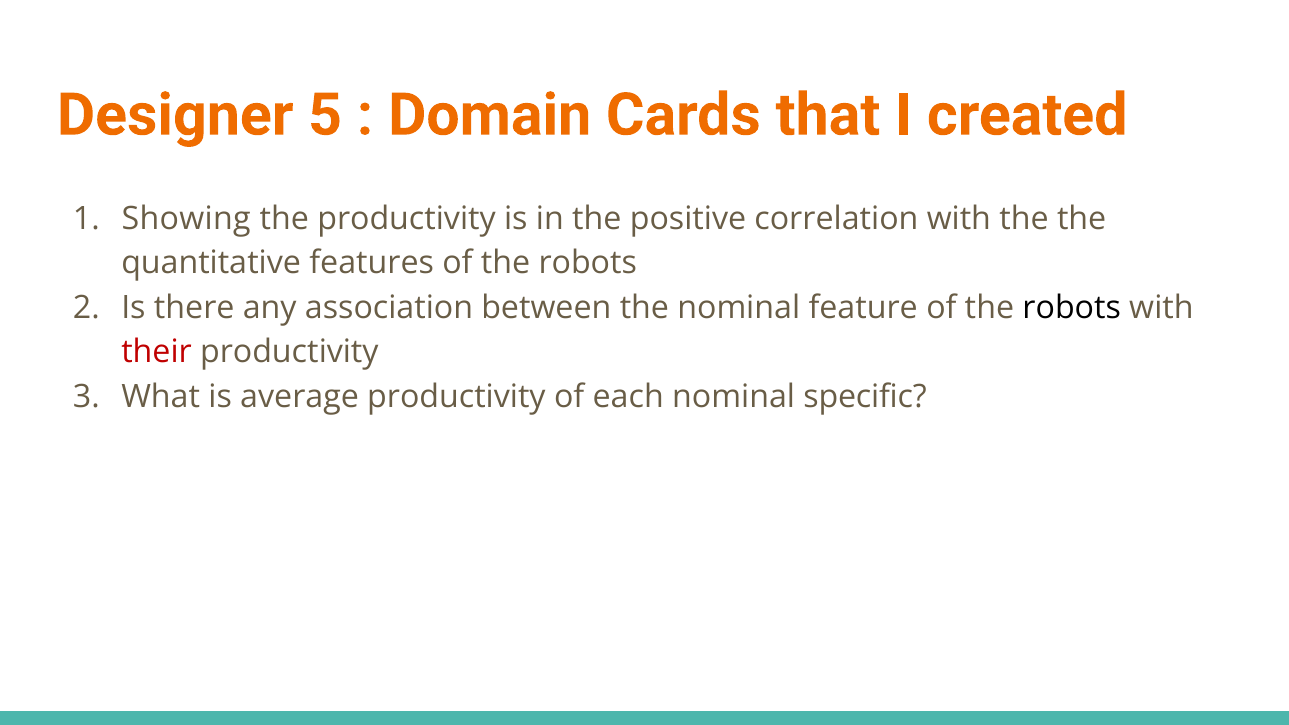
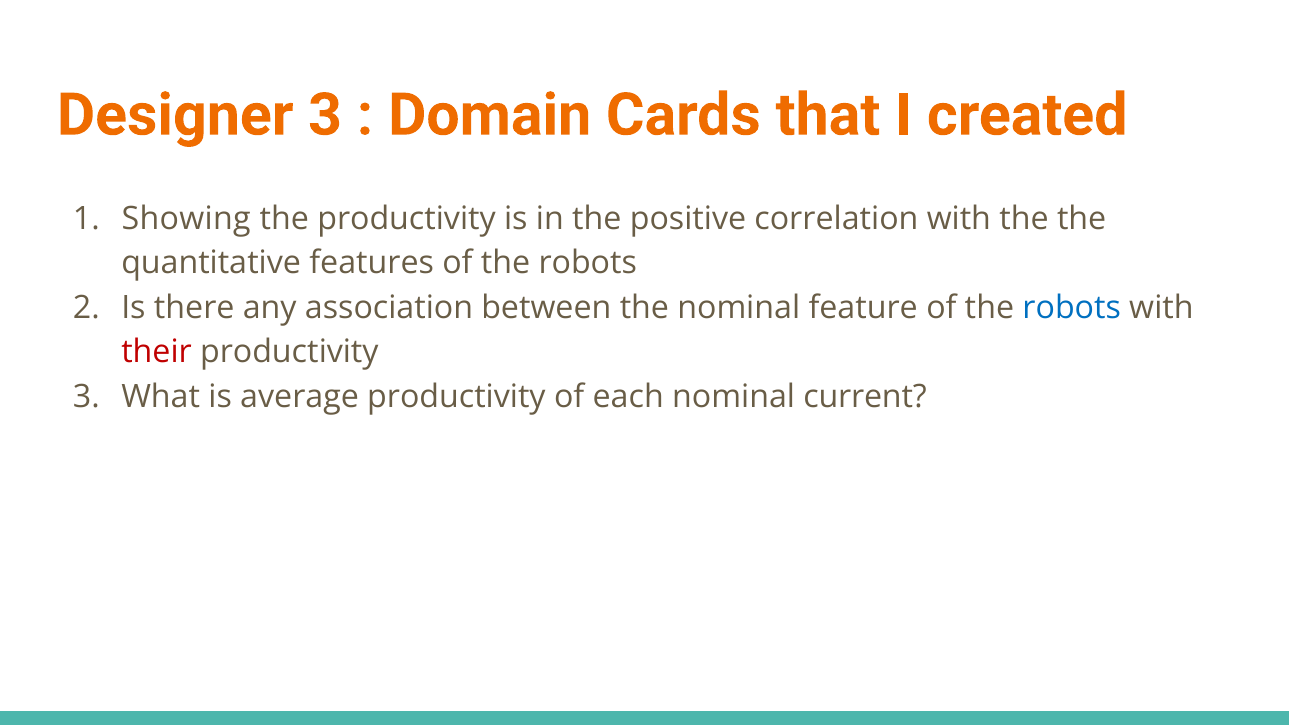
Designer 5: 5 -> 3 (325, 115)
robots colour: black -> blue (1072, 308)
specific: specific -> current (865, 397)
